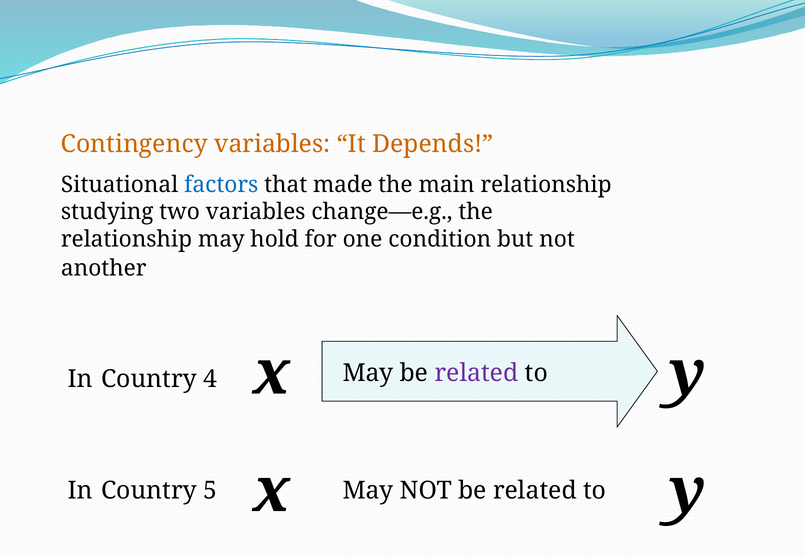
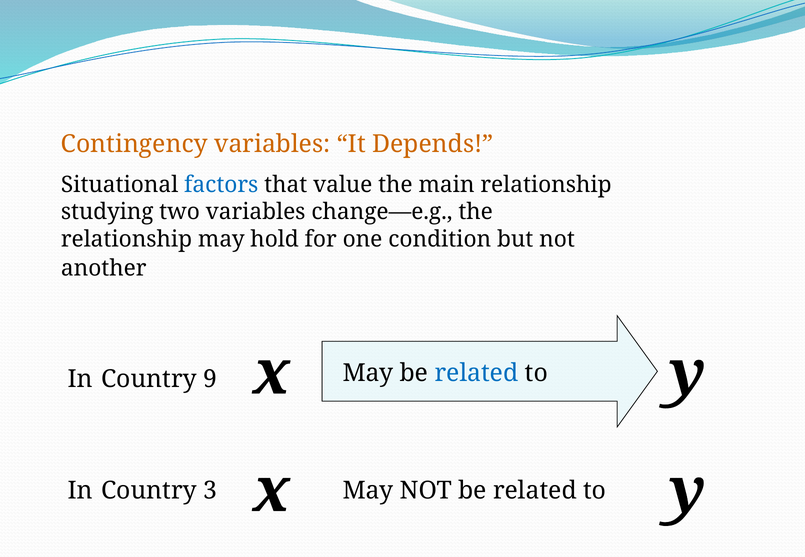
made: made -> value (343, 185)
related colour: purple -> blue (477, 373)
4: 4 -> 9 (210, 379)
5: 5 -> 3 (210, 491)
